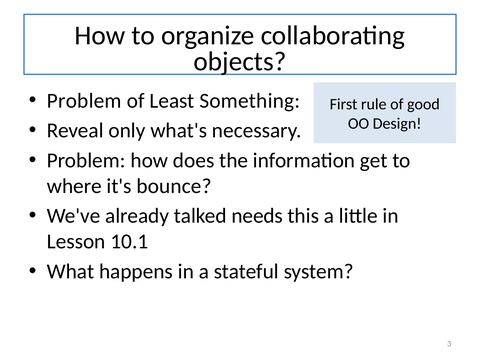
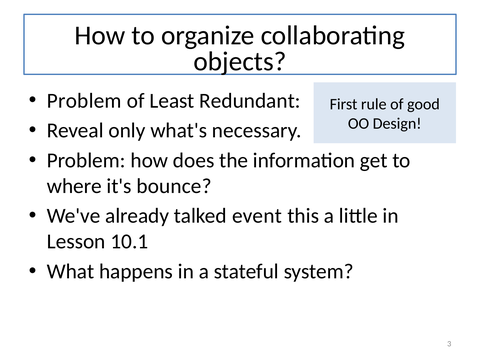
Something: Something -> Redundant (250, 101)
needs: needs -> event (257, 216)
